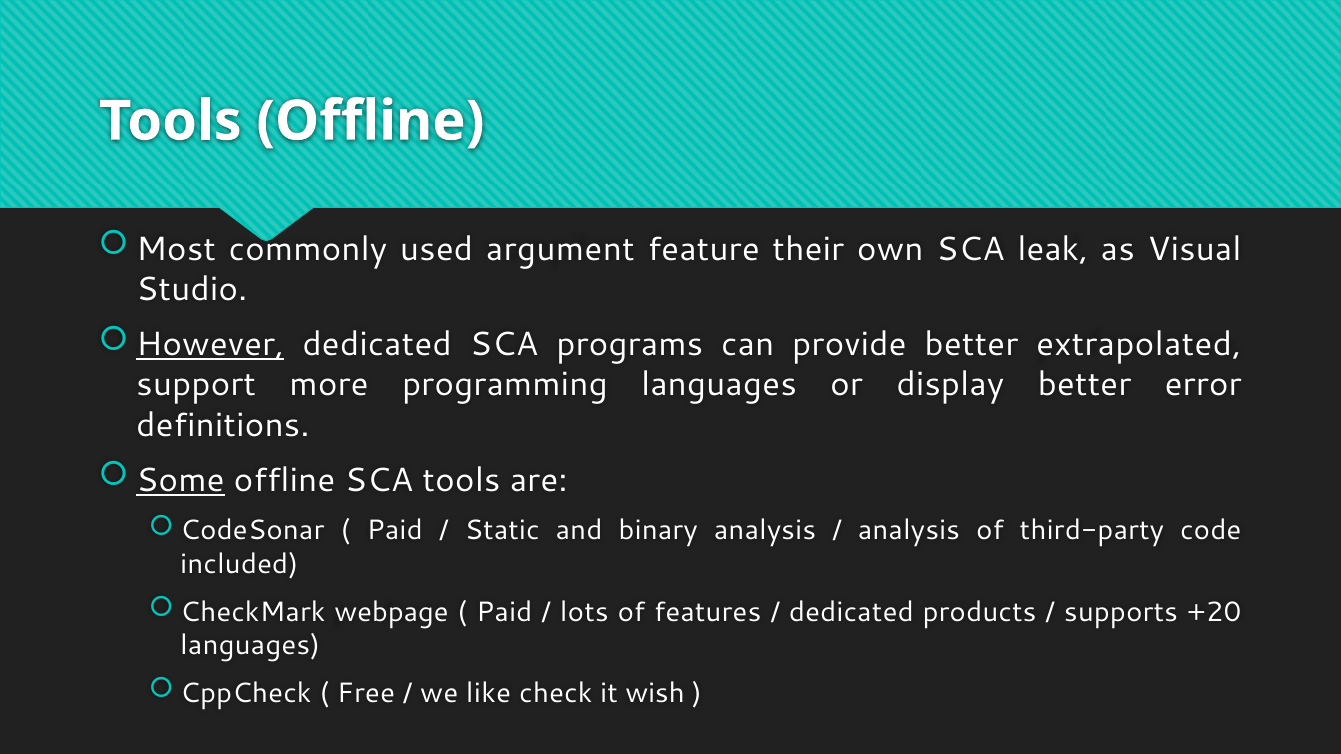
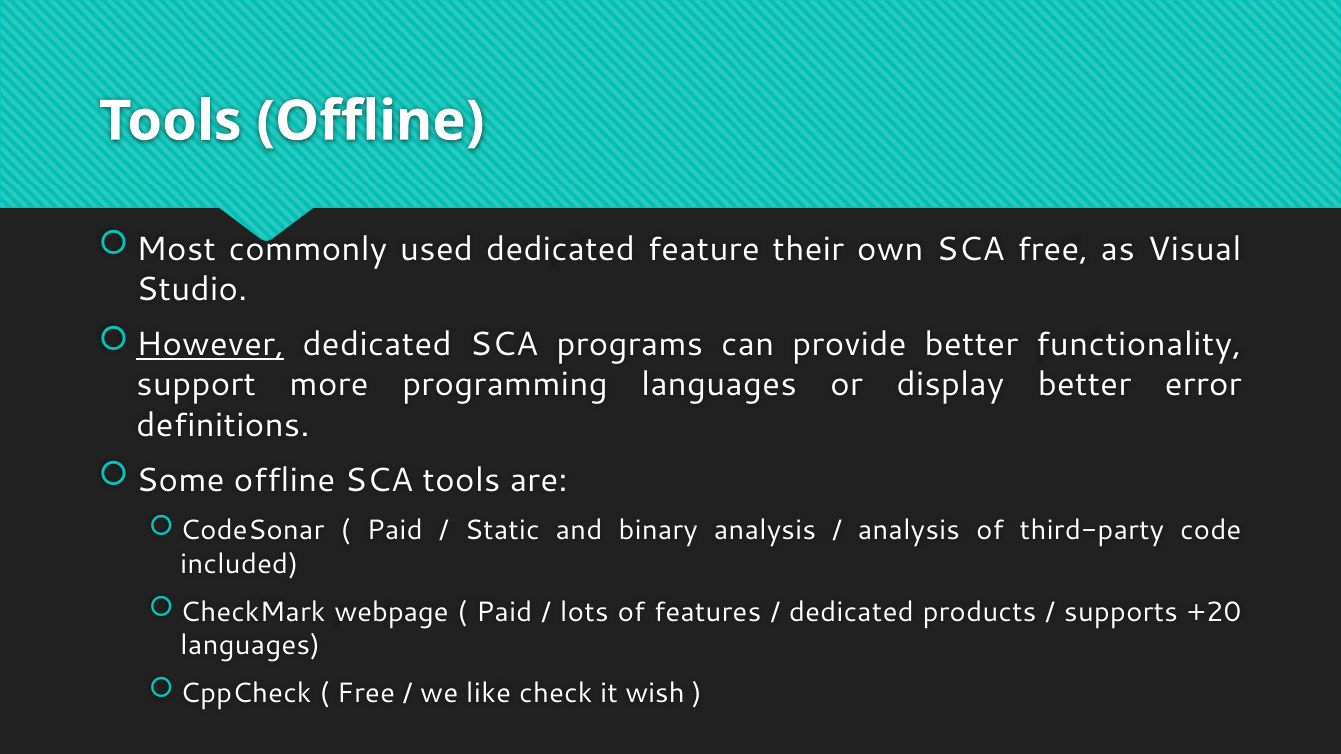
used argument: argument -> dedicated (561, 249)
SCA leak: leak -> free (1053, 249)
extrapolated: extrapolated -> functionality (1139, 345)
Some underline: present -> none (180, 481)
